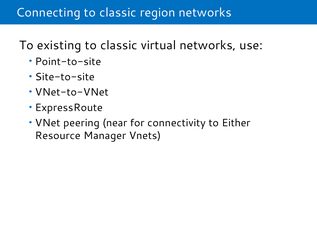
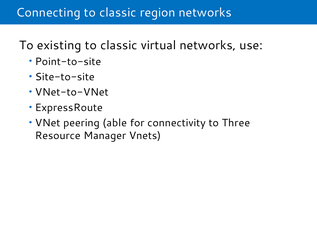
near: near -> able (115, 123)
Either: Either -> Three (236, 123)
